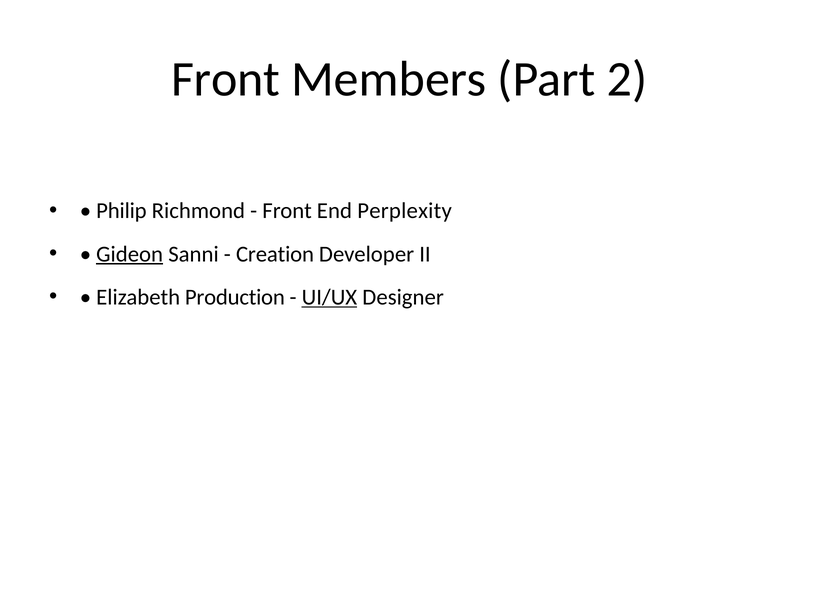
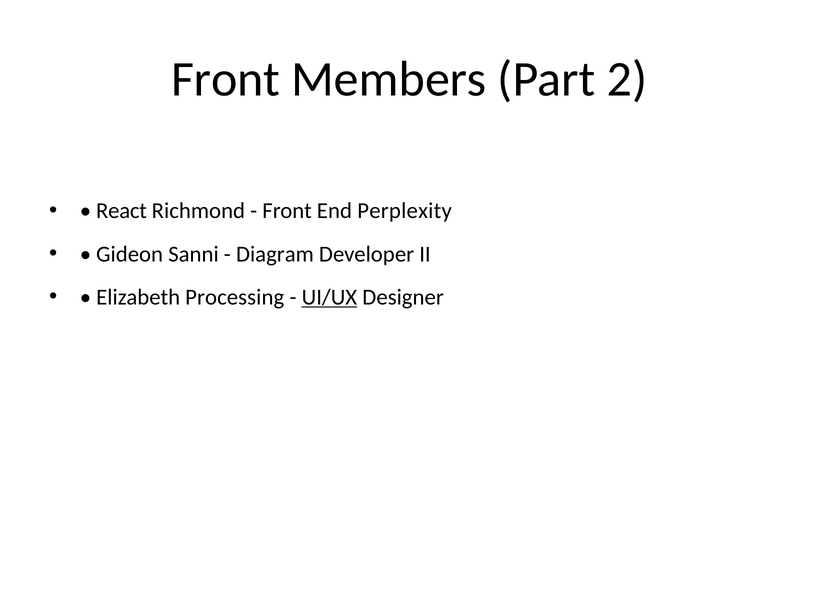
Philip: Philip -> React (121, 211)
Gideon underline: present -> none (130, 254)
Creation: Creation -> Diagram (275, 254)
Production: Production -> Processing (235, 297)
